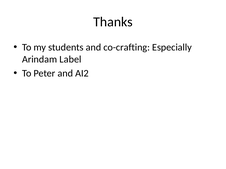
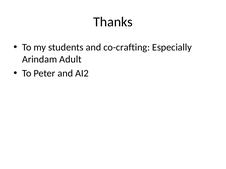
Label: Label -> Adult (70, 59)
